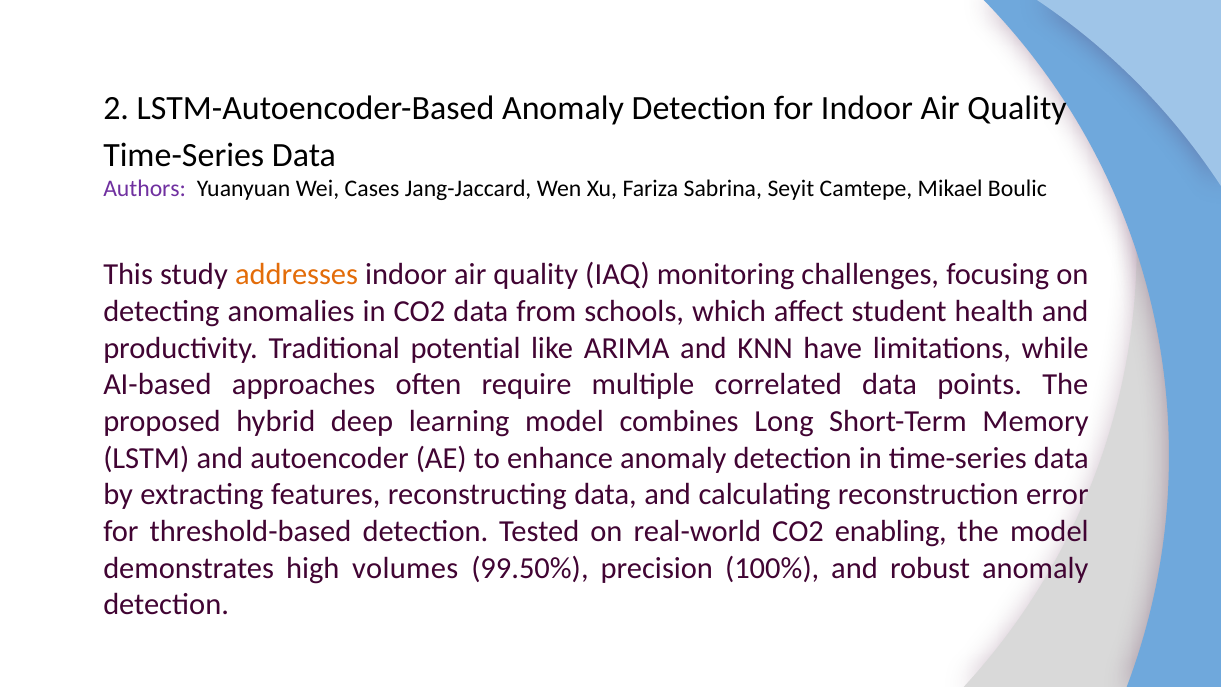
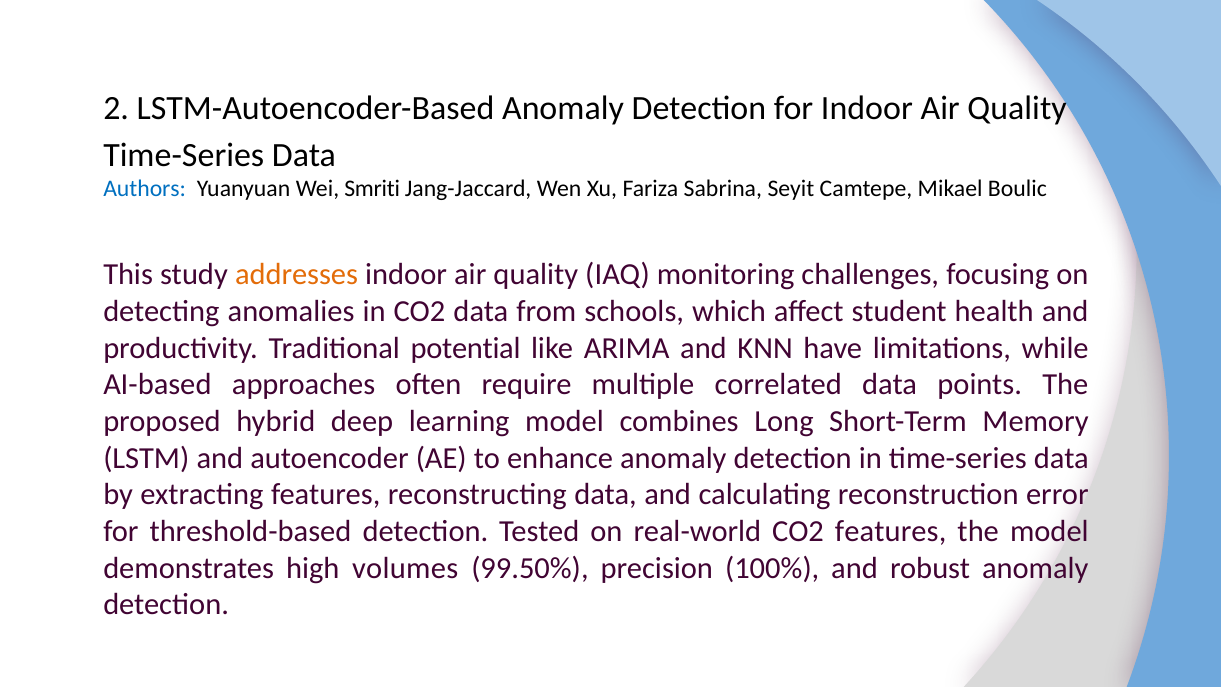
Authors colour: purple -> blue (145, 189)
Cases: Cases -> Smriti (372, 189)
CO2 enabling: enabling -> features (891, 531)
